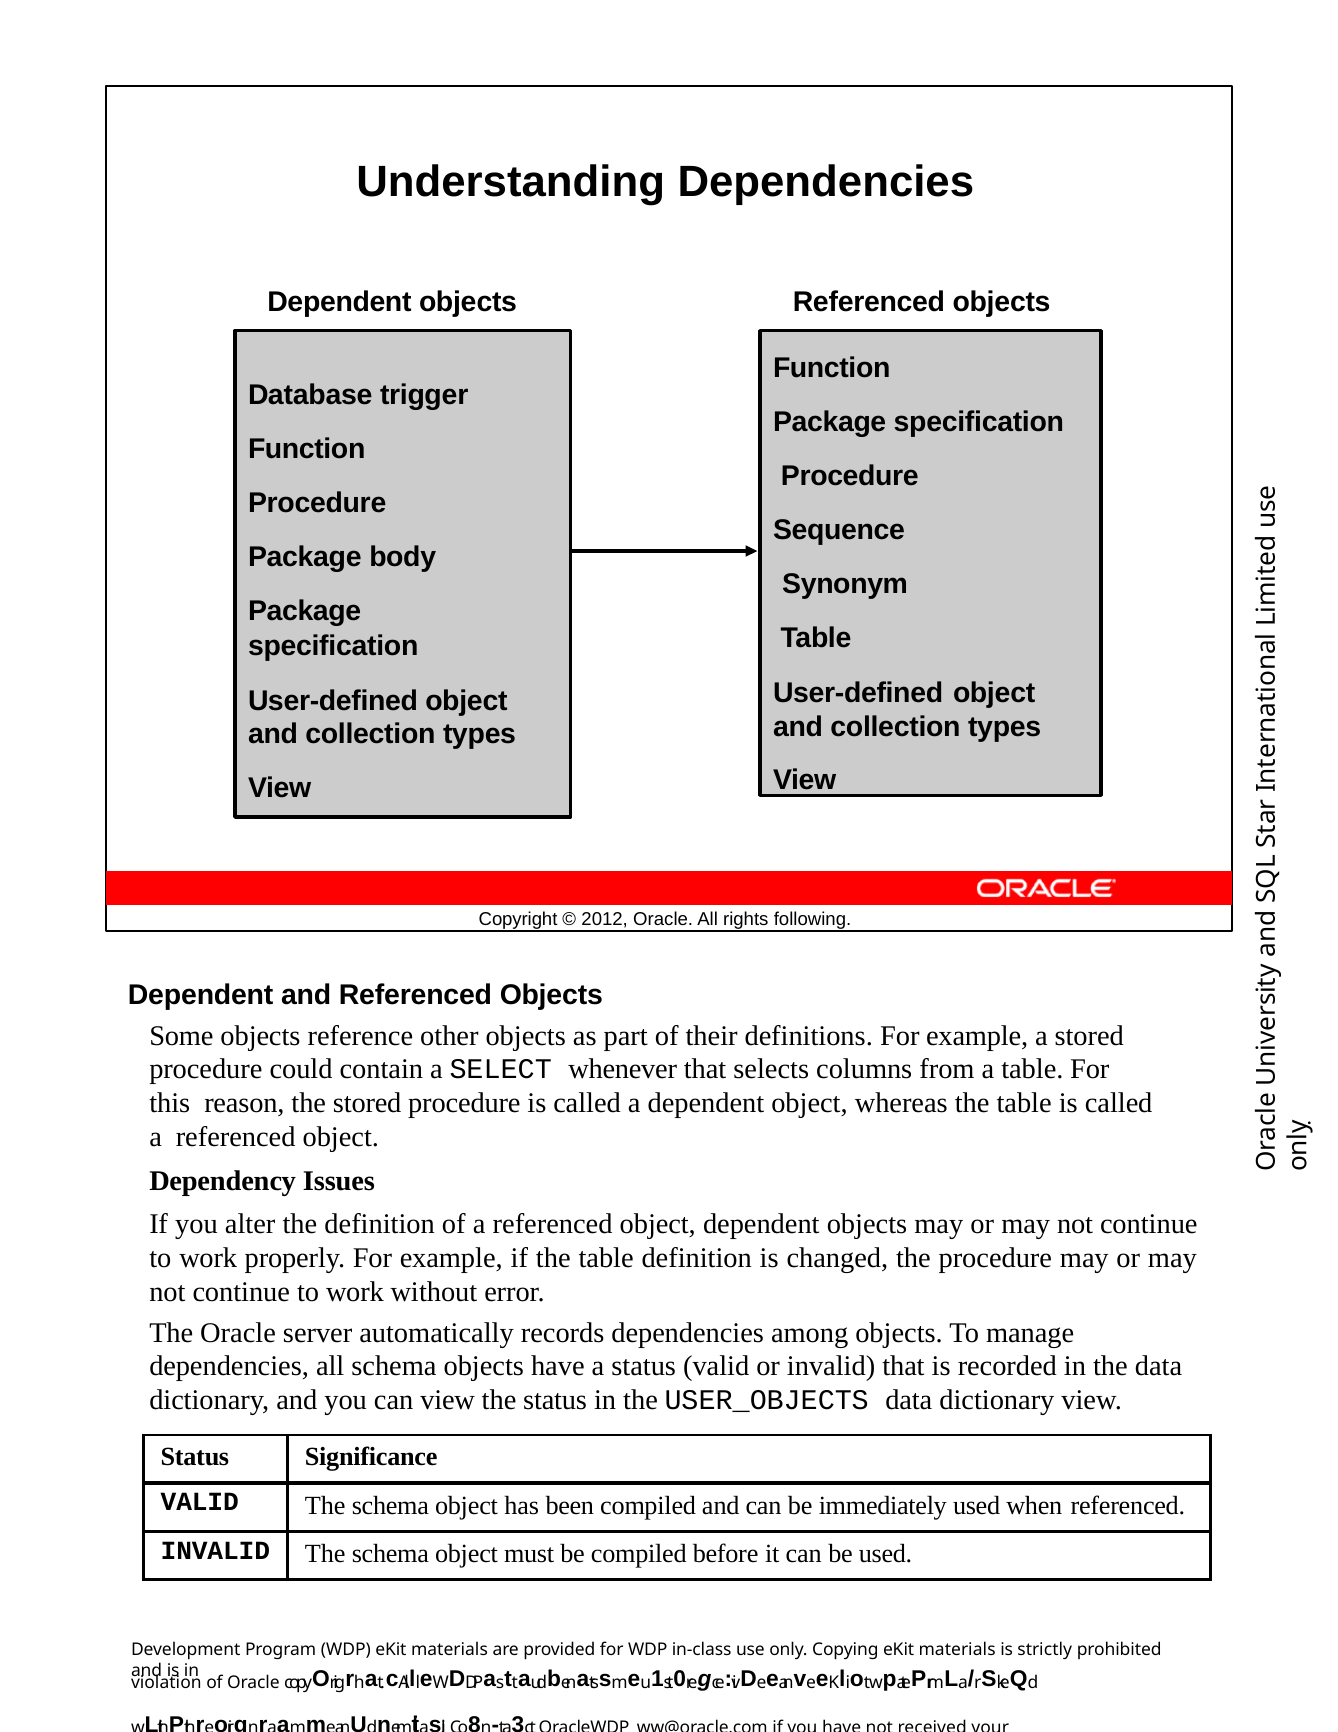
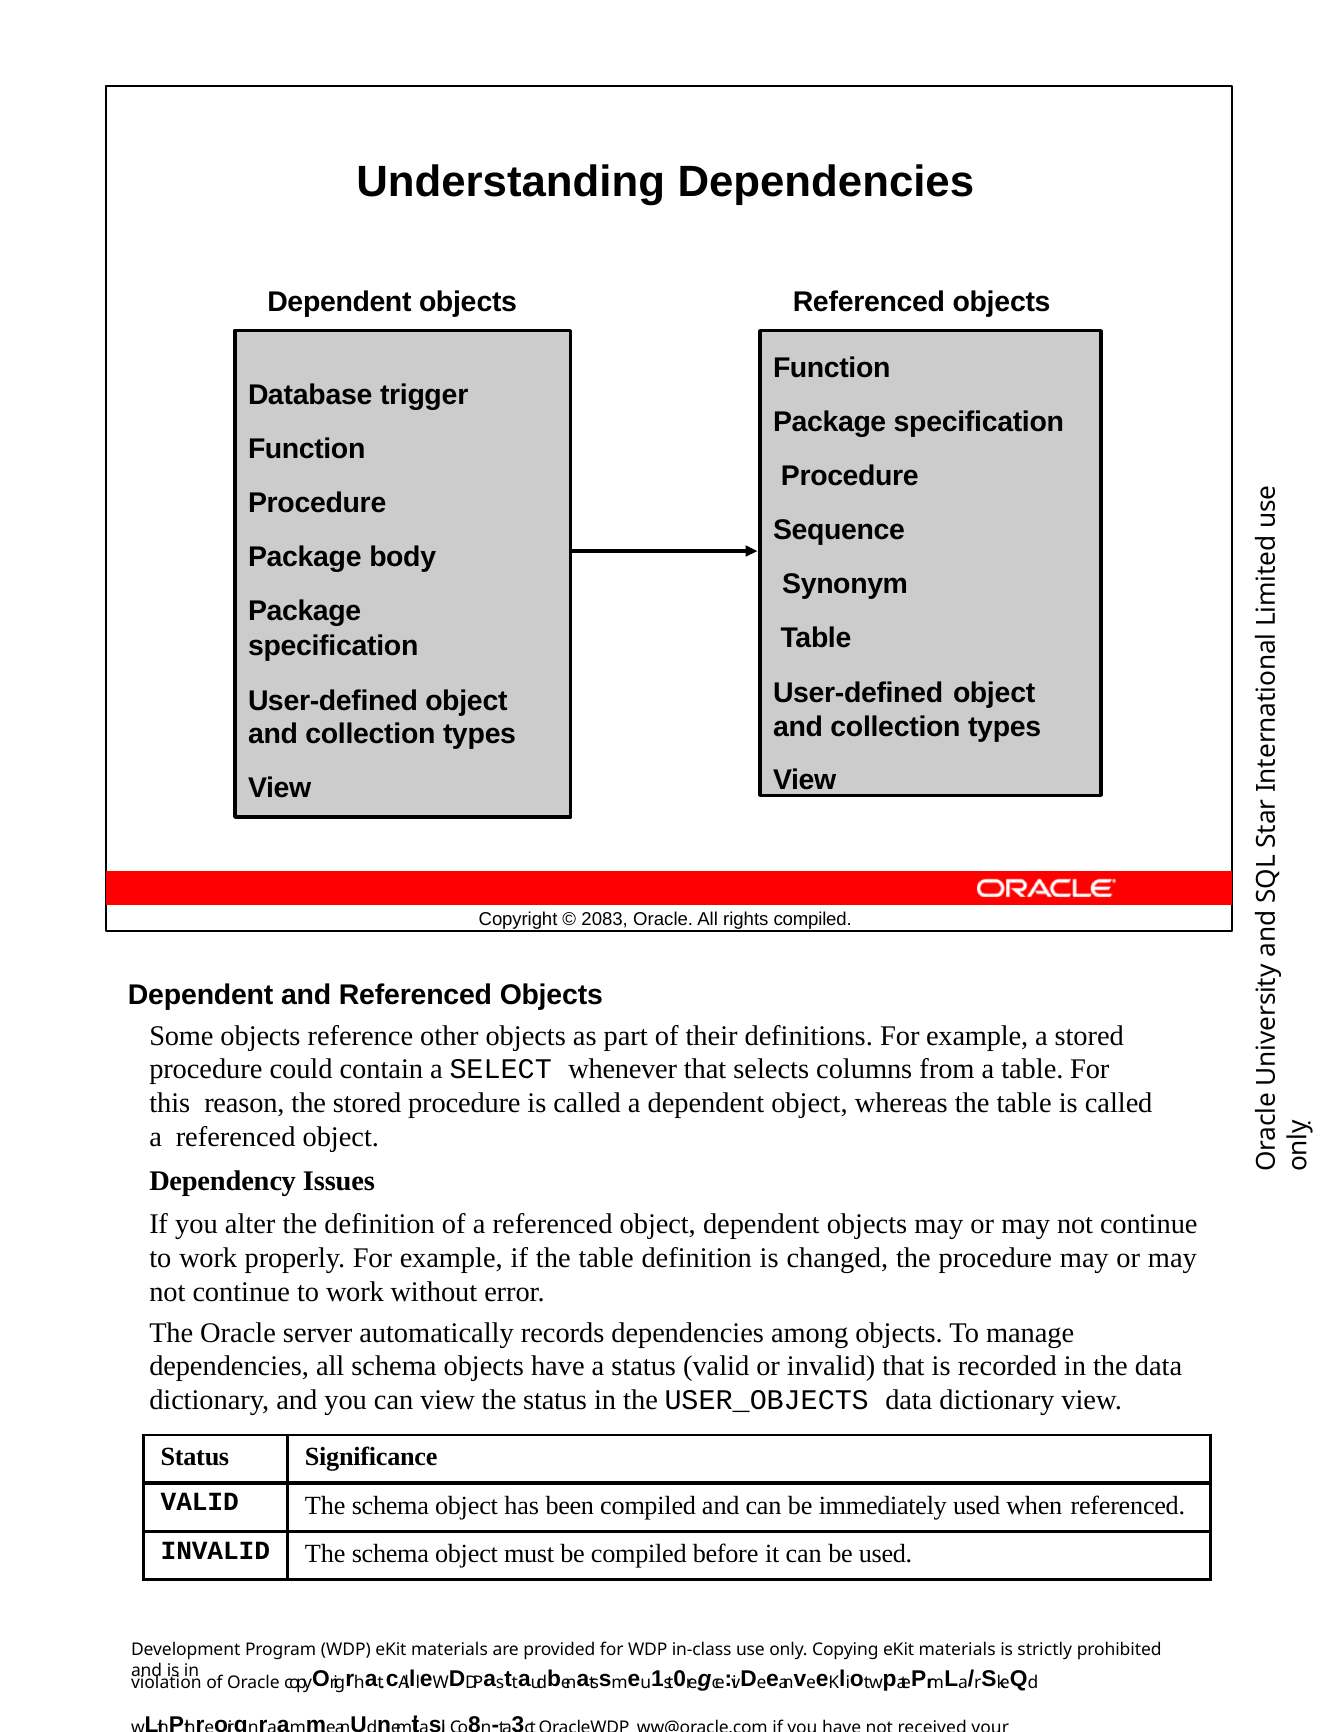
2012: 2012 -> 2083 (605, 919)
rights following: following -> compiled (813, 919)
